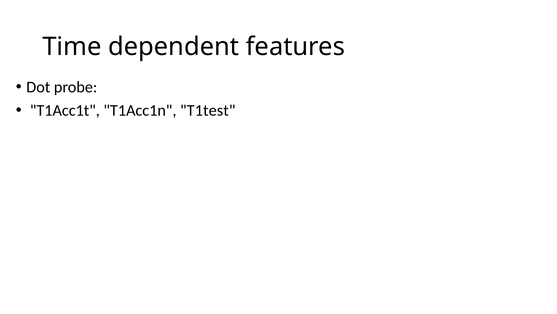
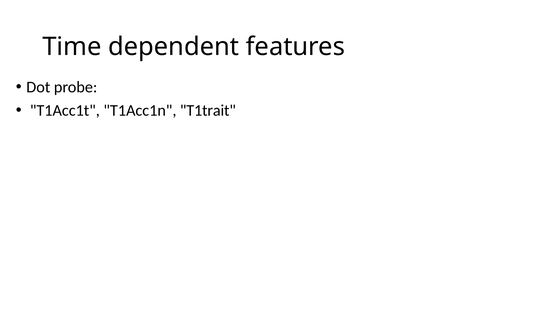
T1test: T1test -> T1trait (208, 110)
